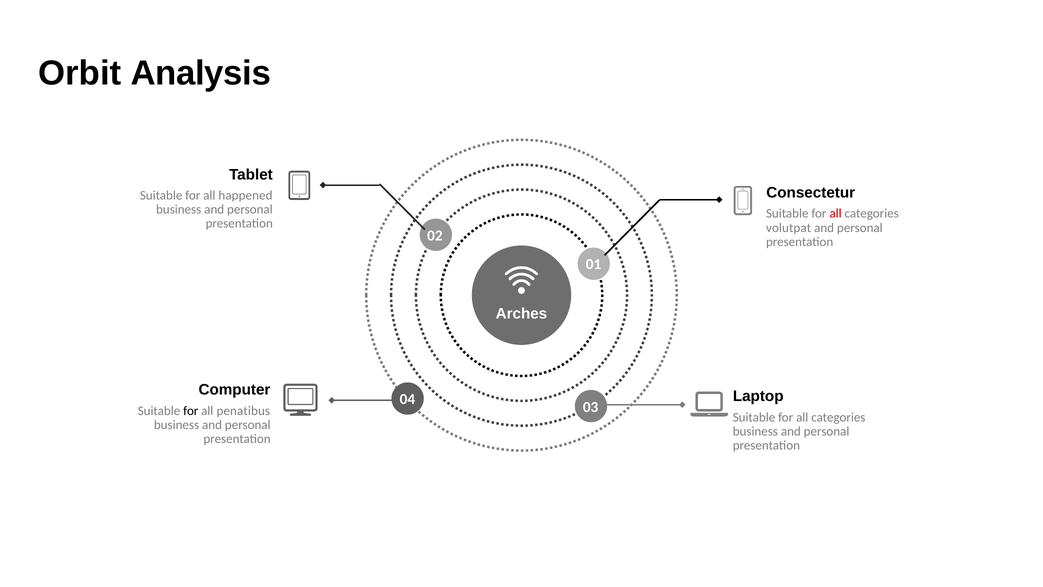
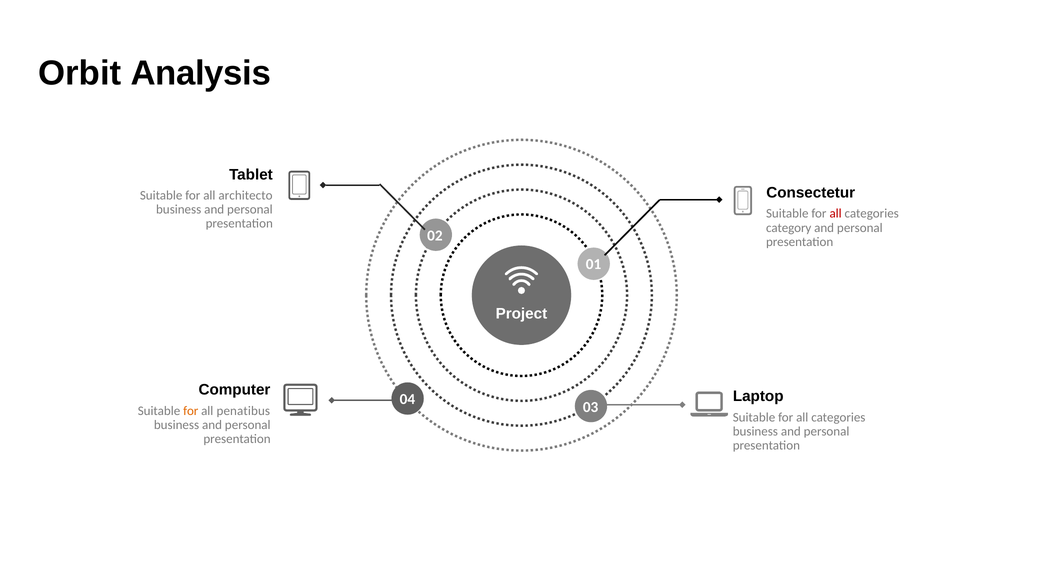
happened: happened -> architecto (246, 195)
volutpat: volutpat -> category (789, 228)
Arches: Arches -> Project (521, 314)
for colour: black -> orange (191, 411)
